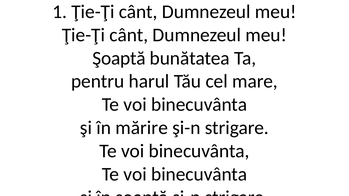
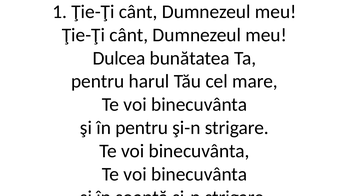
Şoaptă: Şoaptă -> Dulcea (119, 58)
în mărire: mărire -> pentru (142, 128)
